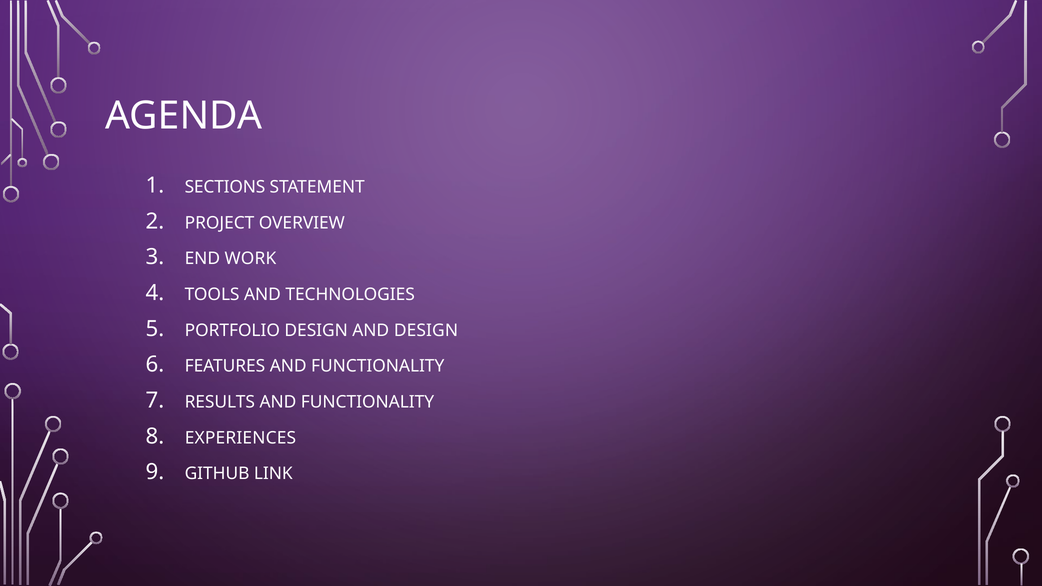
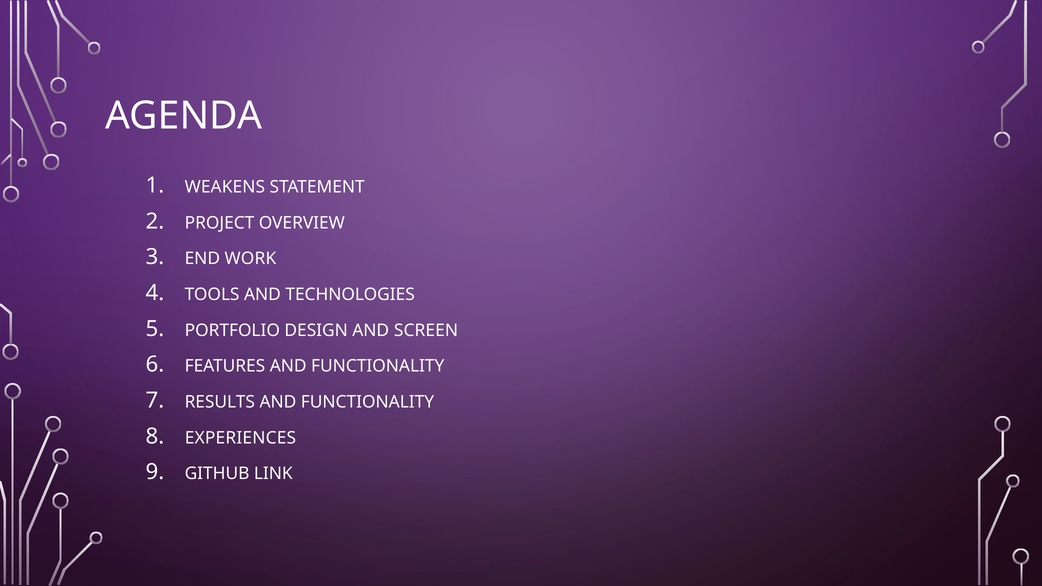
SECTIONS: SECTIONS -> WEAKENS (225, 187)
AND DESIGN: DESIGN -> SCREEN (426, 330)
